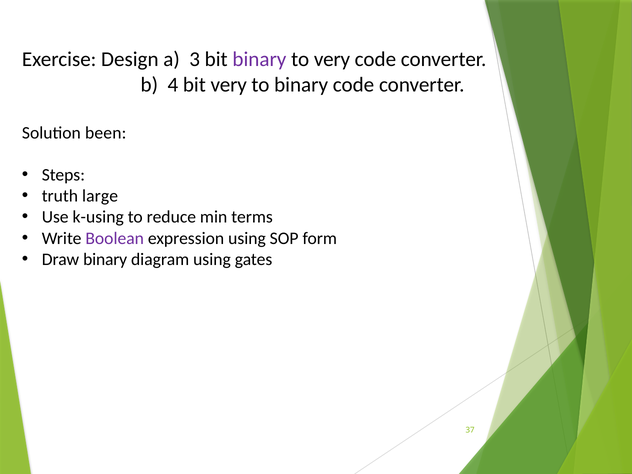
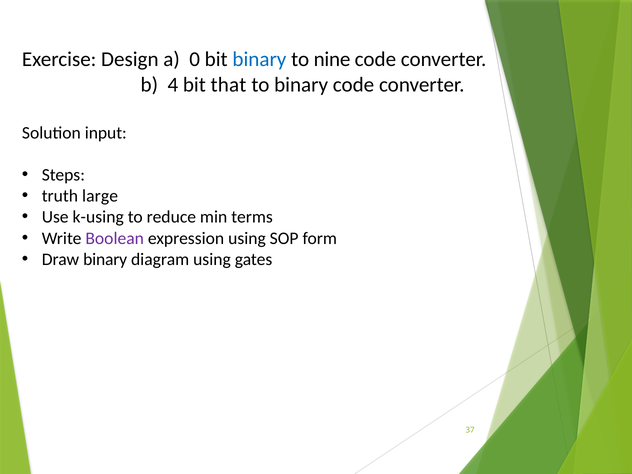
3: 3 -> 0 (195, 59)
binary colour: purple -> blue (259, 59)
to very: very -> nine (332, 59)
bit very: very -> that (228, 85)
been: been -> input (106, 133)
